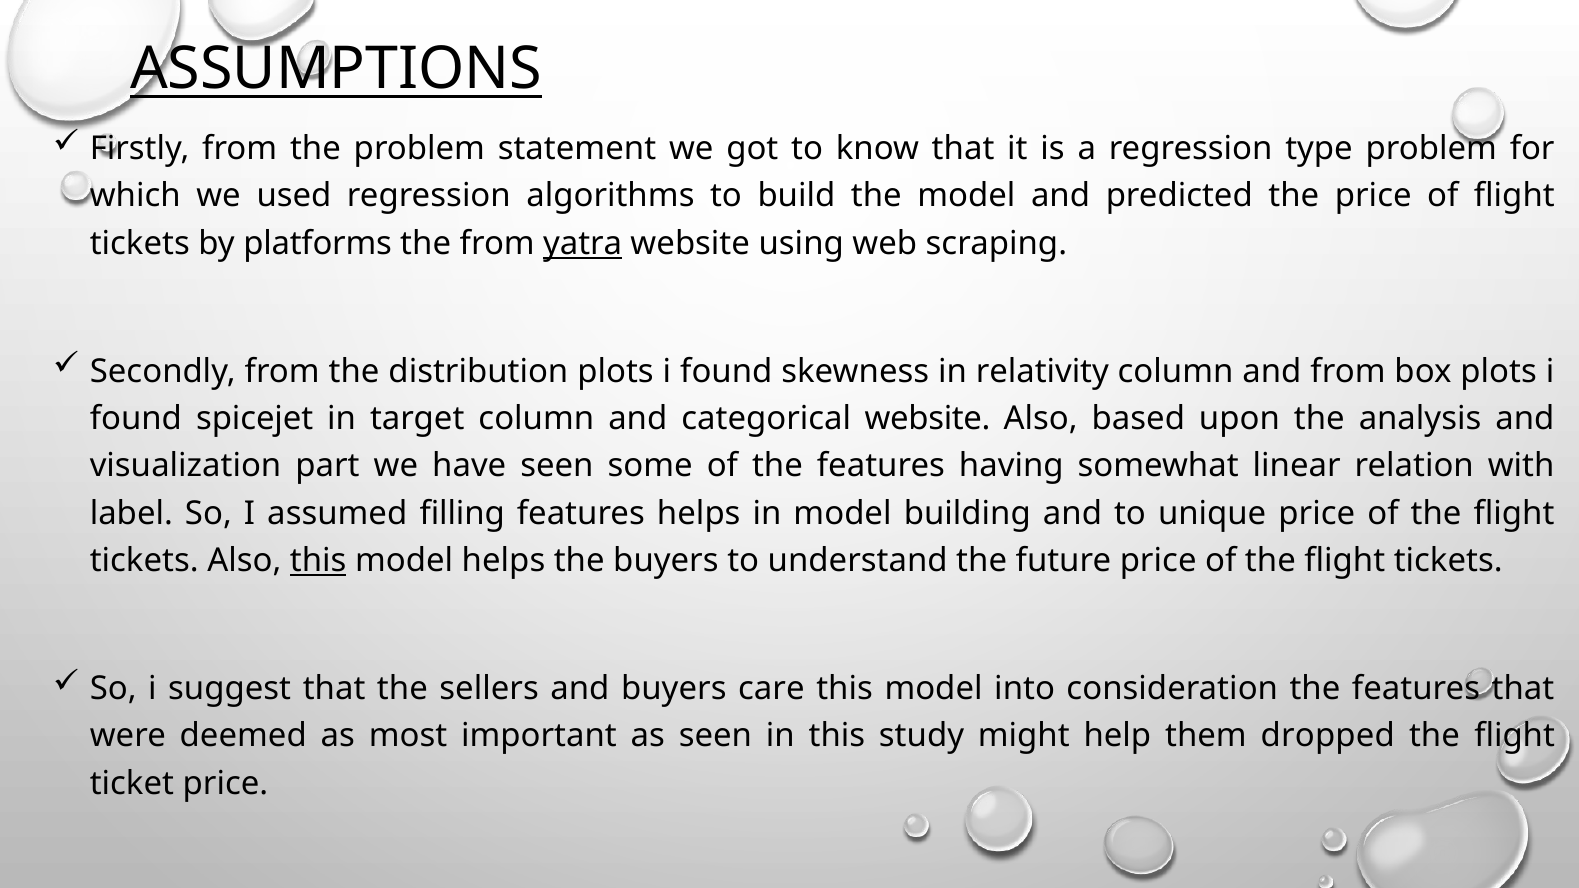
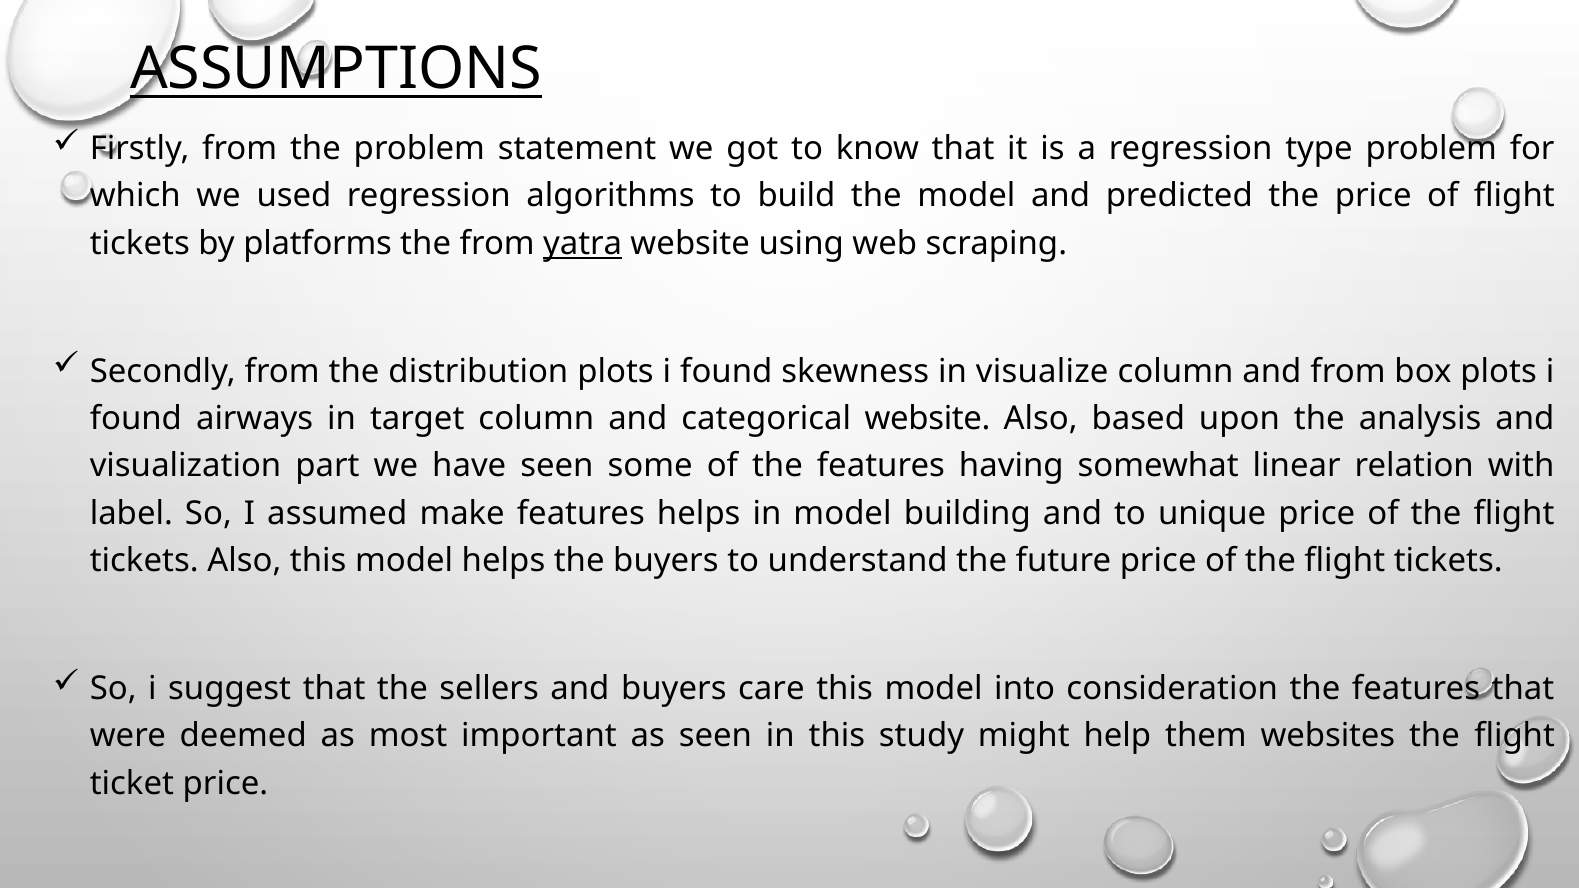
relativity: relativity -> visualize (1042, 371)
spicejet: spicejet -> airways (255, 419)
filling: filling -> make (462, 513)
this underline: present -> none (318, 561)
dropped: dropped -> websites (1328, 736)
